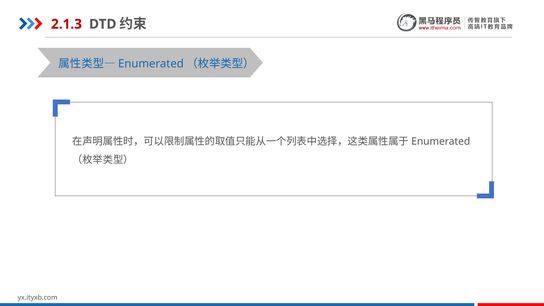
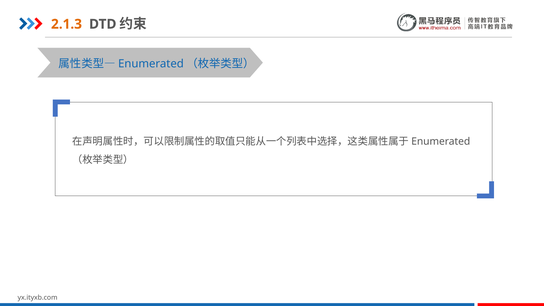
2.1.3 colour: red -> orange (67, 24)
